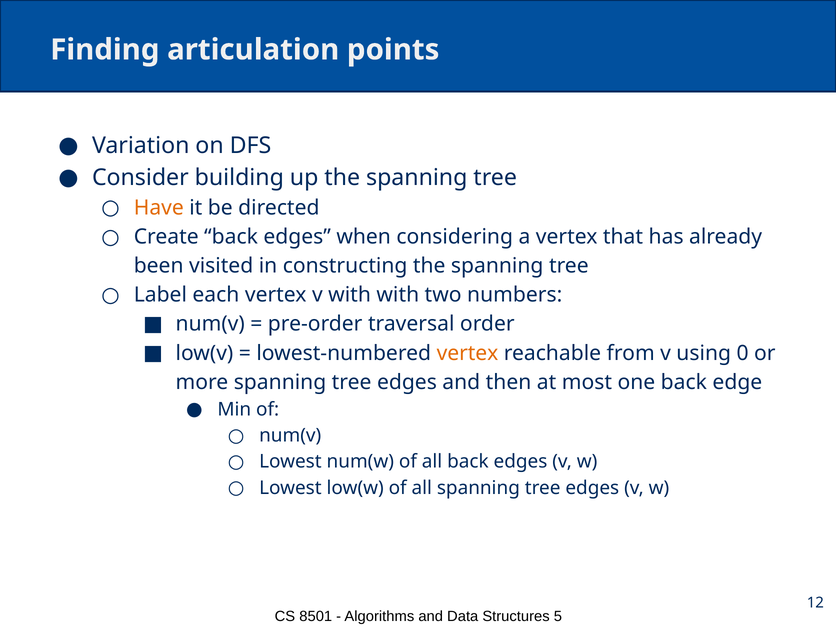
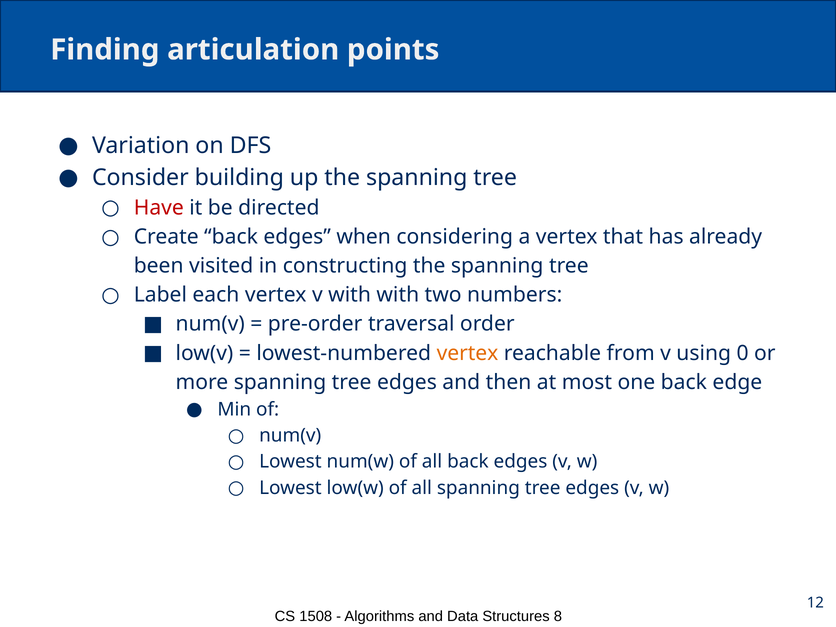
Have colour: orange -> red (159, 208)
8501: 8501 -> 1508 (316, 617)
5: 5 -> 8 (558, 617)
